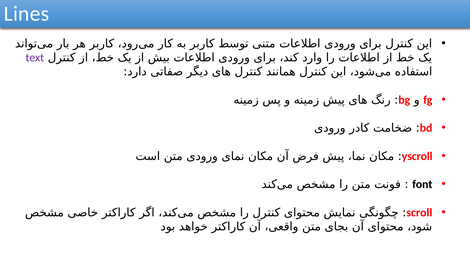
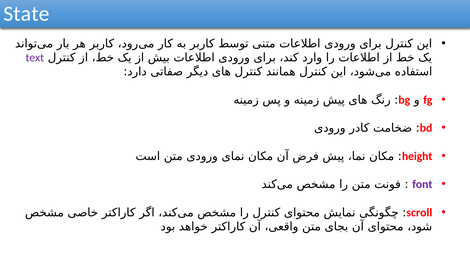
Lines: Lines -> State (27, 14)
yscroll: yscroll -> height (417, 156)
font colour: black -> purple (422, 185)
